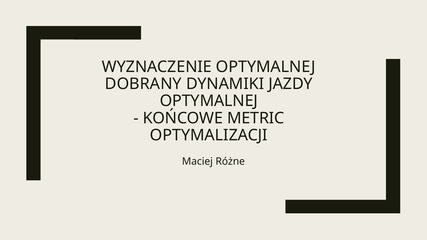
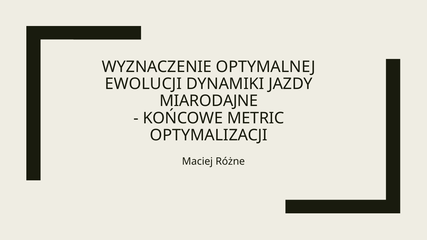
DOBRANY: DOBRANY -> EWOLUCJI (143, 84)
OPTYMALNEJ: OPTYMALNEJ -> MIARODAJNE (209, 101)
